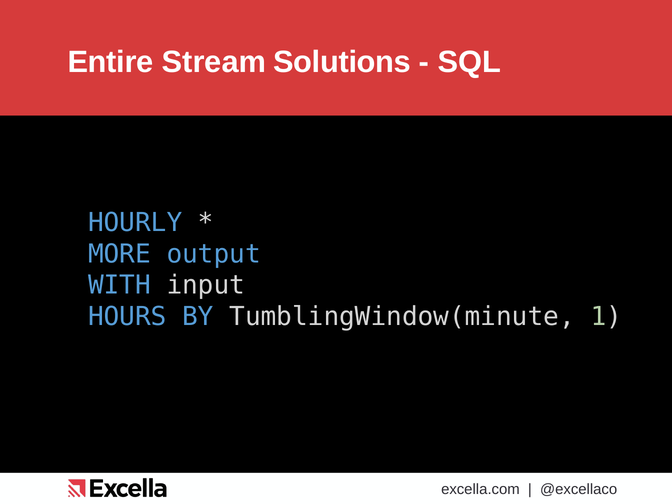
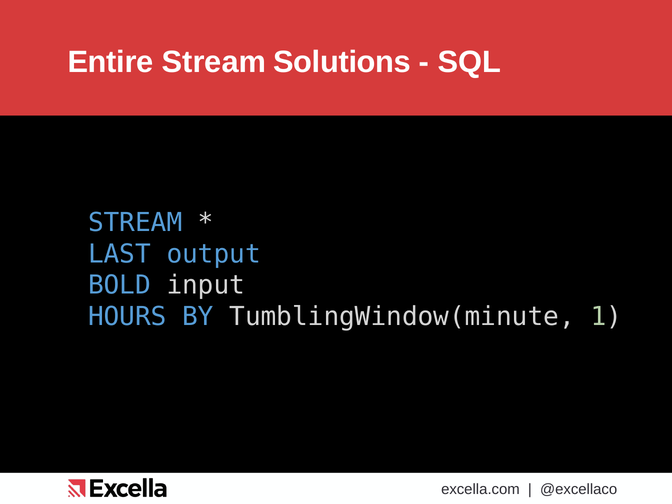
HOURLY: HOURLY -> STREAM (135, 223)
MORE: MORE -> LAST (119, 254)
WITH: WITH -> BOLD (119, 285)
